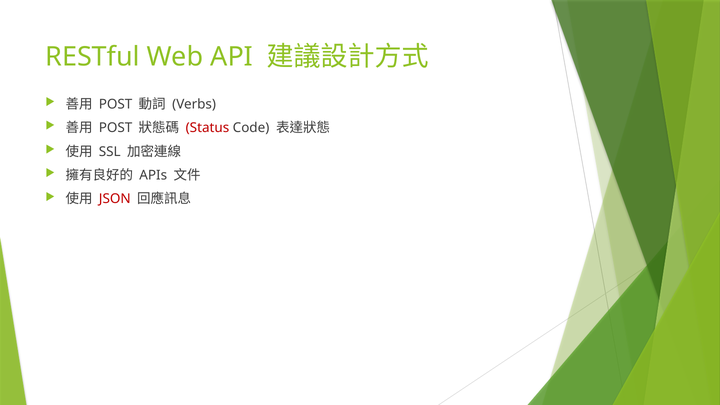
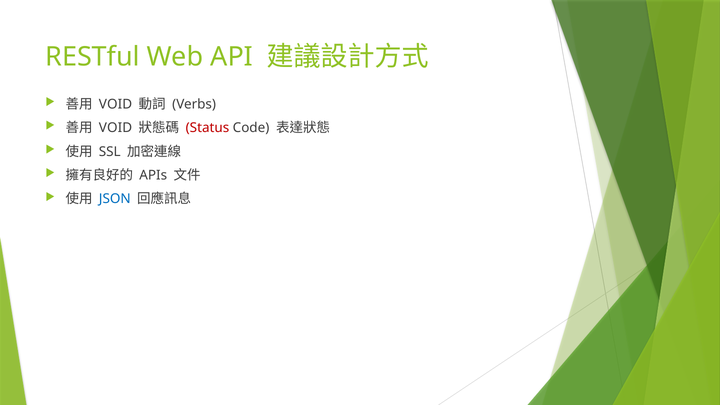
POST: POST -> VOID (115, 104)
POST: POST -> VOID (115, 128)
JSON colour: red -> blue (115, 199)
